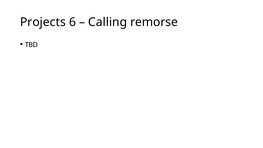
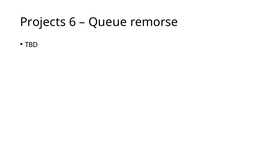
Calling: Calling -> Queue (108, 22)
